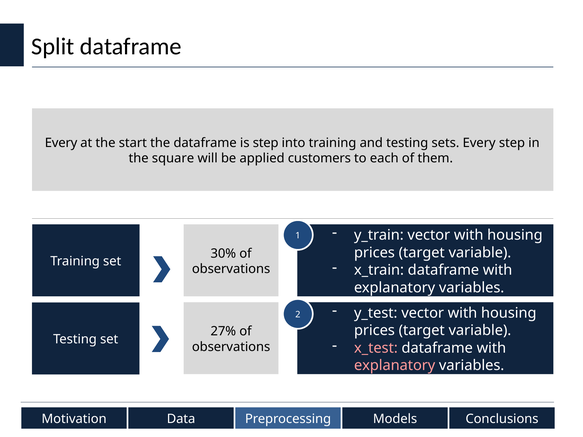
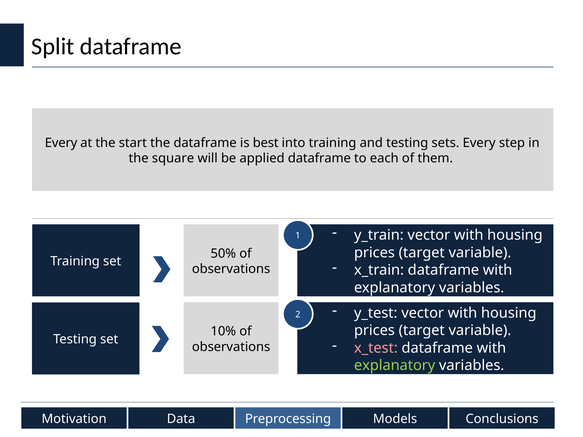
is step: step -> best (266, 143)
applied customers: customers -> dataframe (319, 158)
30%: 30% -> 50% (223, 254)
27%: 27% -> 10% (223, 331)
explanatory colour: pink -> light green (395, 366)
